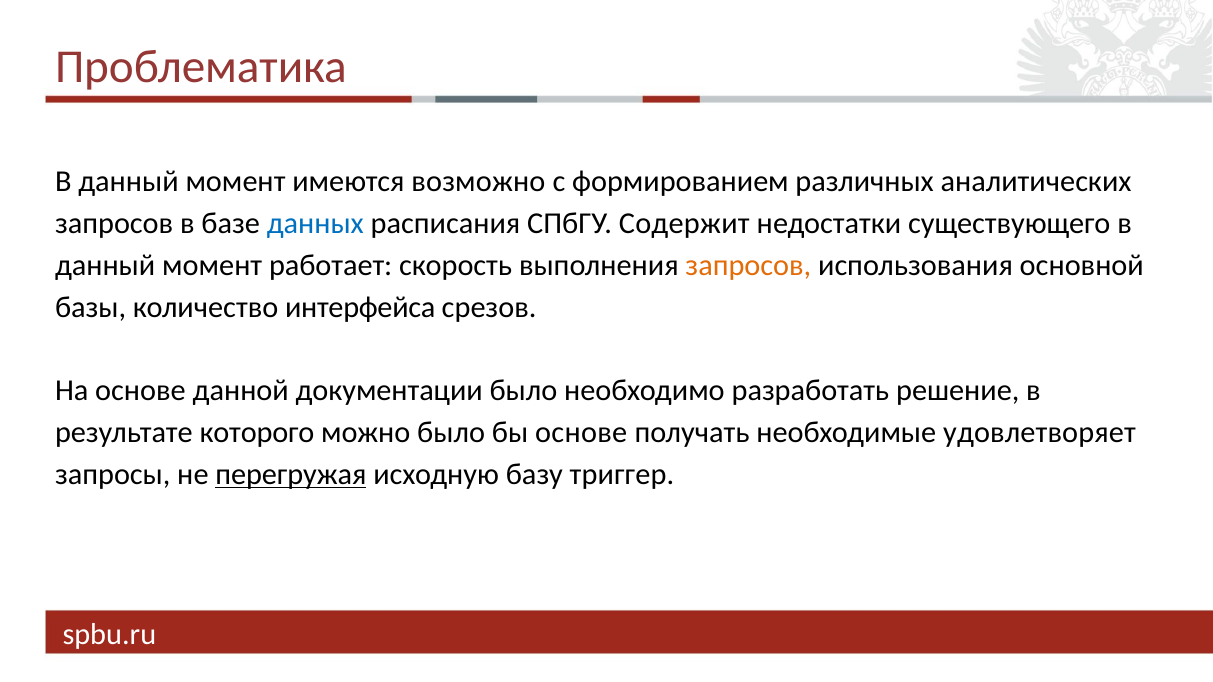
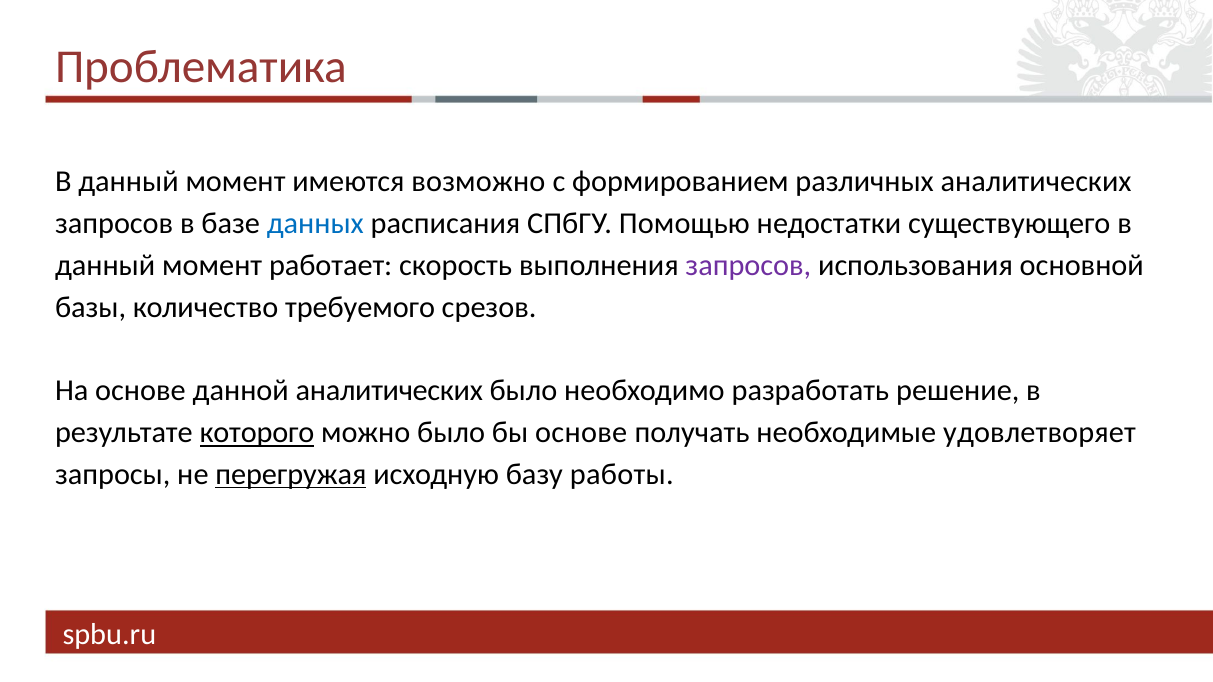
Содержит: Содержит -> Помощью (684, 224)
запросов colour: orange -> purple (748, 266)
интерфейса: интерфейса -> требуемого (360, 307)
данной документации: документации -> аналитических (389, 391)
которого underline: none -> present (257, 433)
триггер: триггер -> работы (622, 475)
